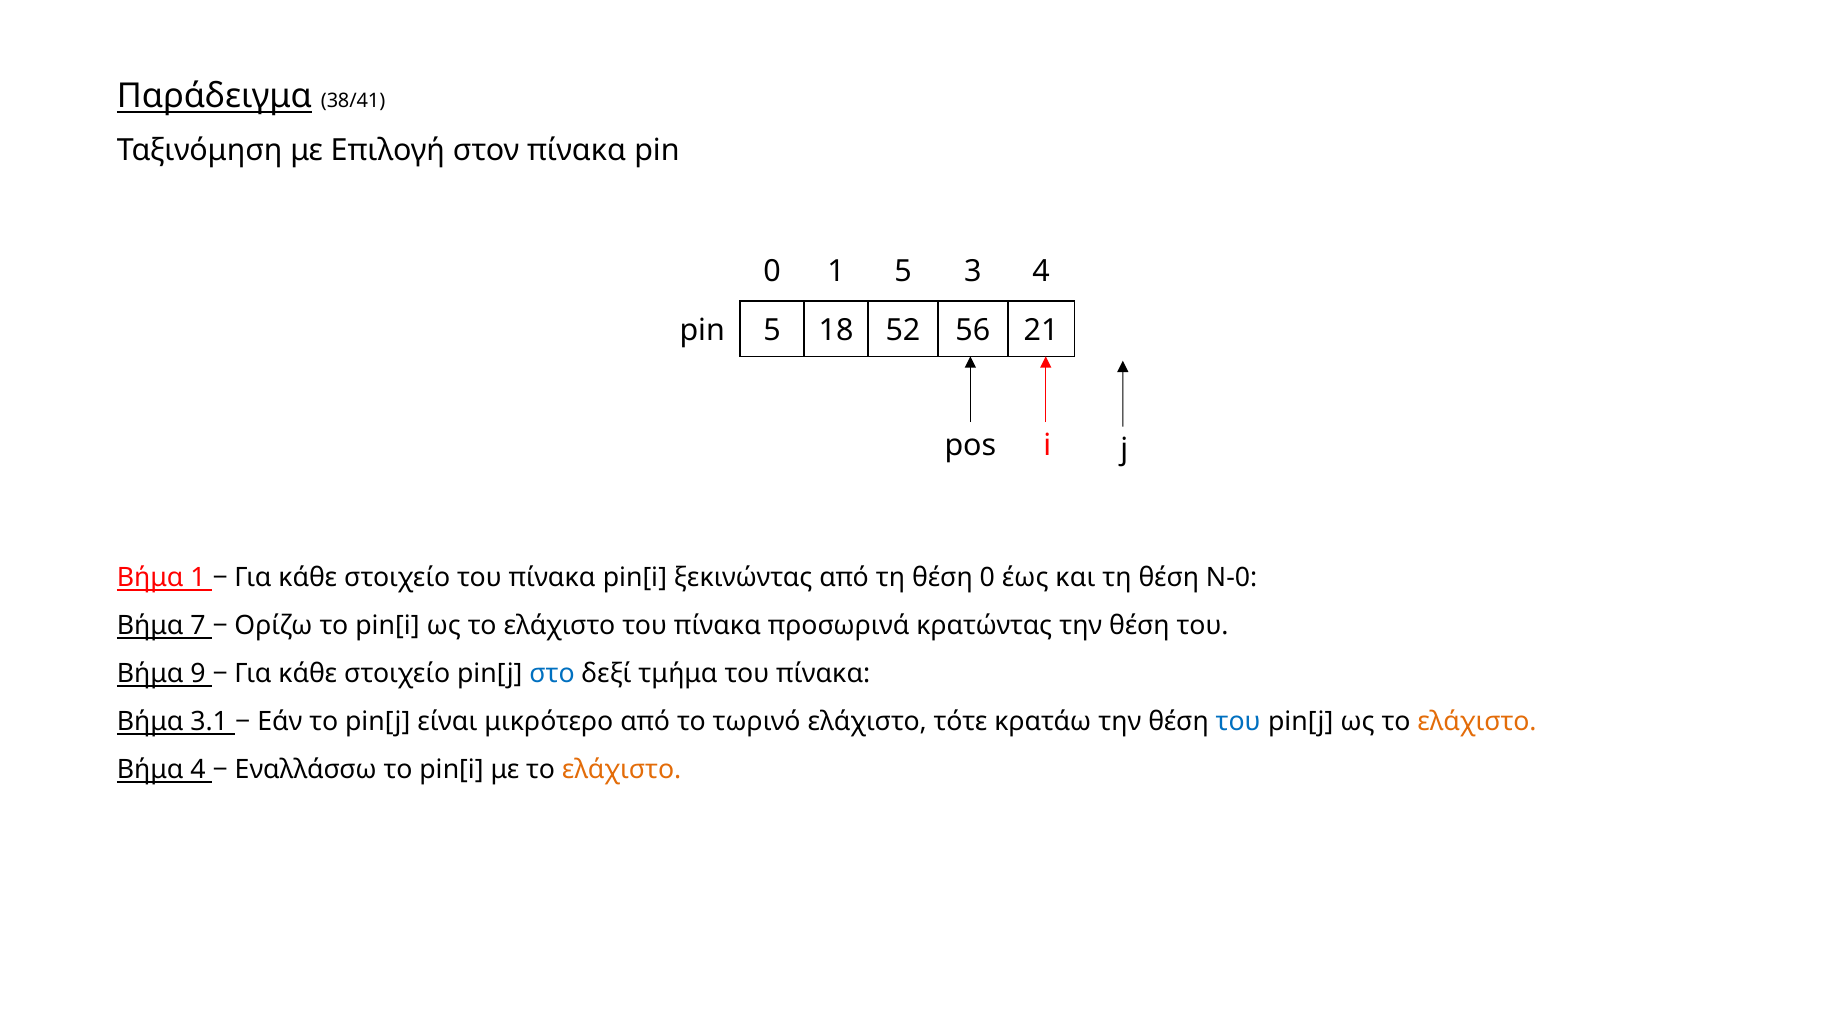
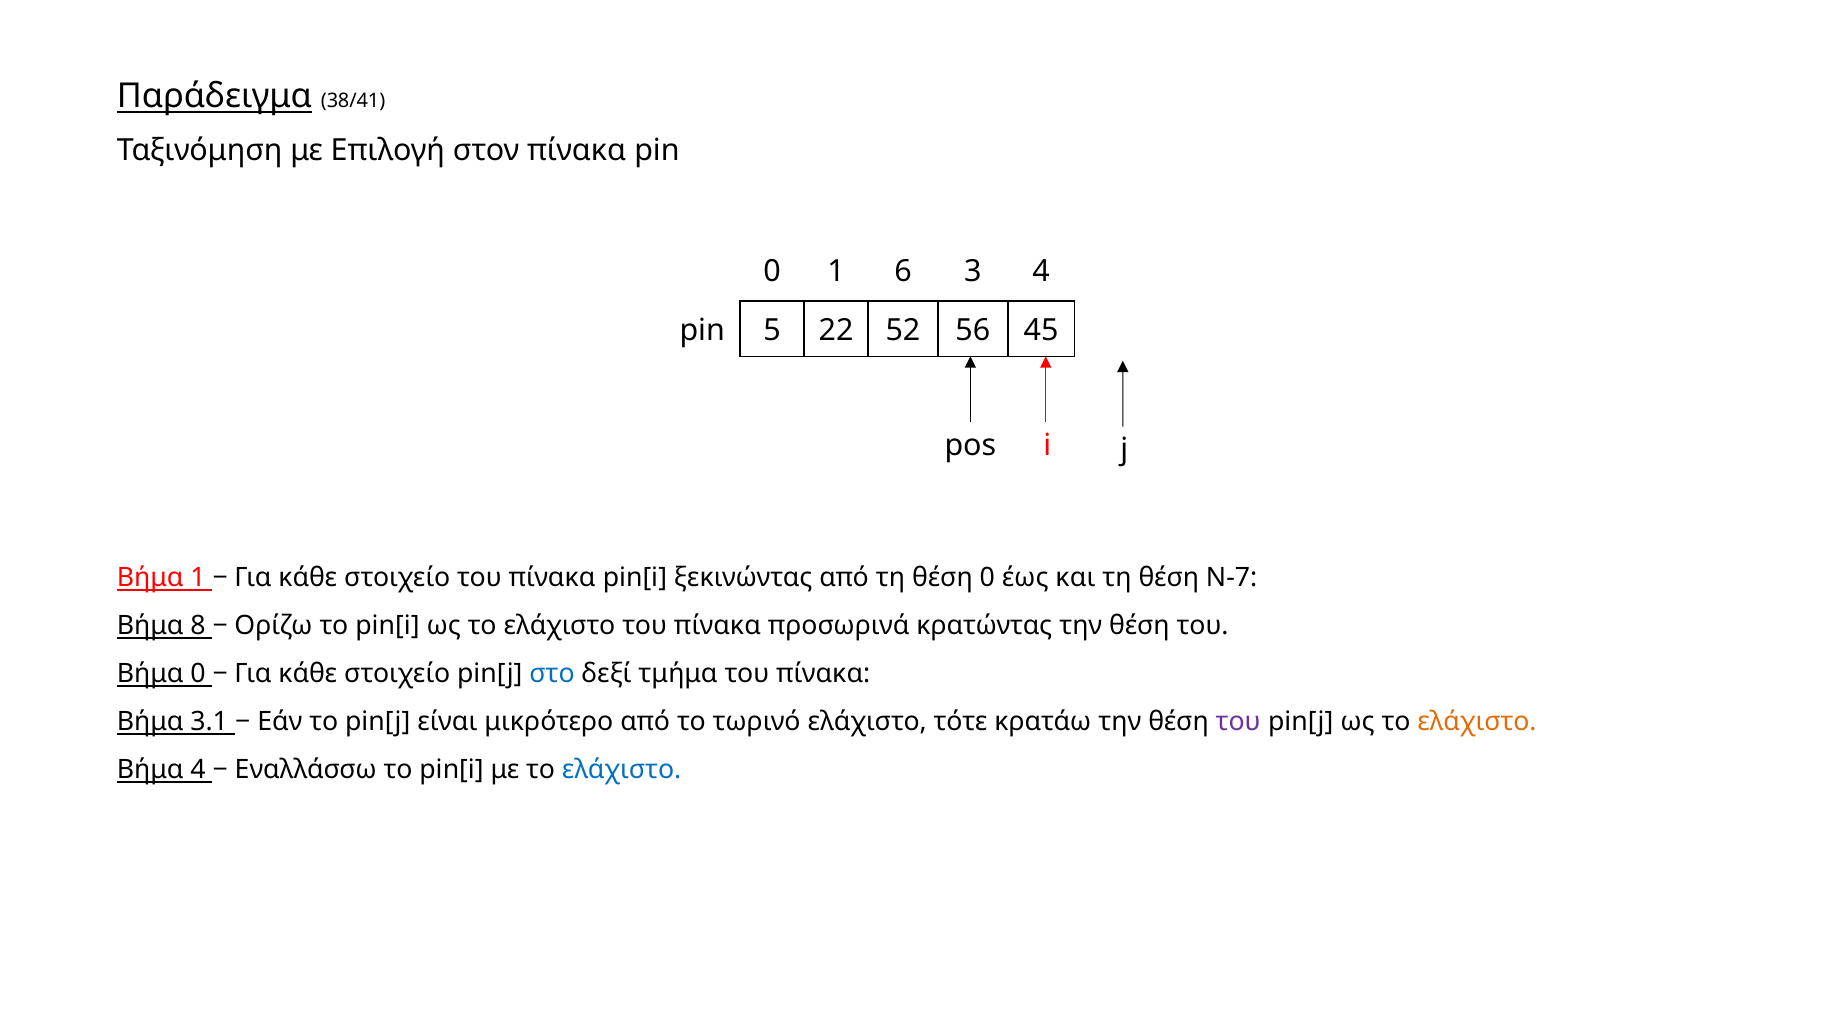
1 5: 5 -> 6 (903, 271)
18: 18 -> 22 (836, 330)
21: 21 -> 45 (1041, 330)
Ν-0: Ν-0 -> Ν-7 (1232, 577)
7: 7 -> 8 (198, 625)
Βήμα 9: 9 -> 0 (198, 673)
του colour: blue -> purple (1238, 721)
ελάχιστο colour: orange -> blue (622, 769)
